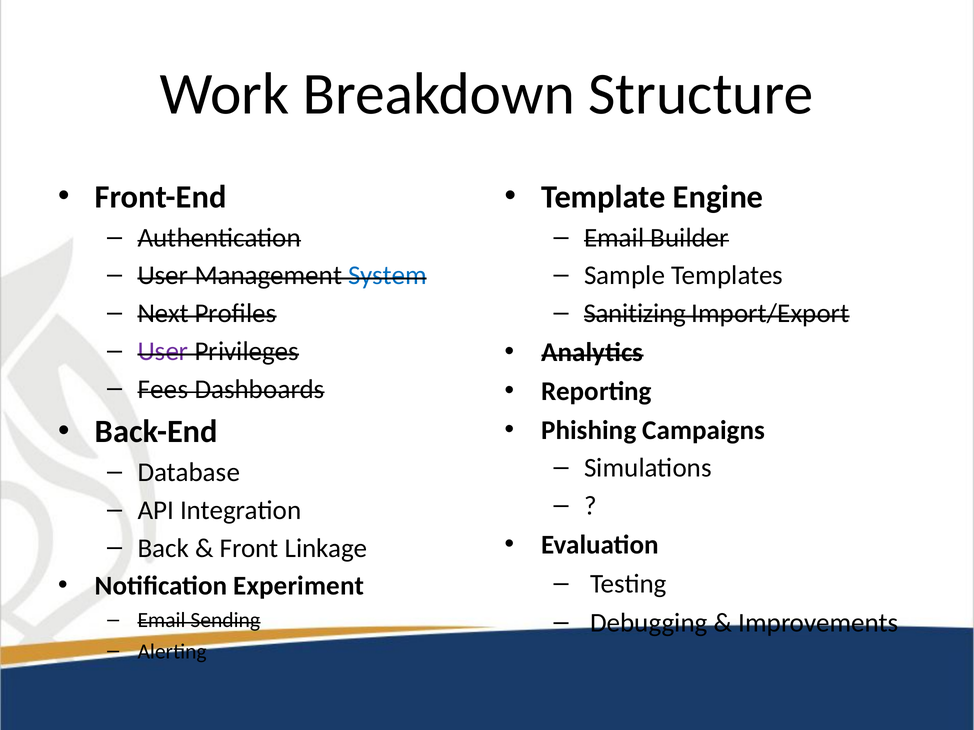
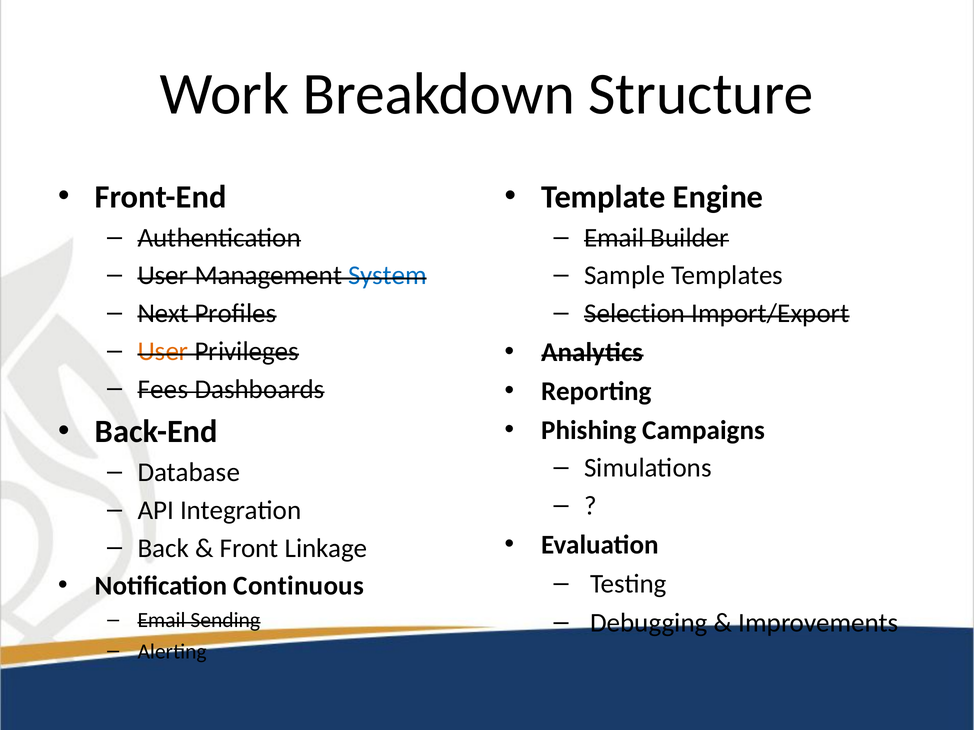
Sanitizing: Sanitizing -> Selection (635, 314)
User colour: purple -> orange (163, 351)
Experiment: Experiment -> Continuous (299, 586)
